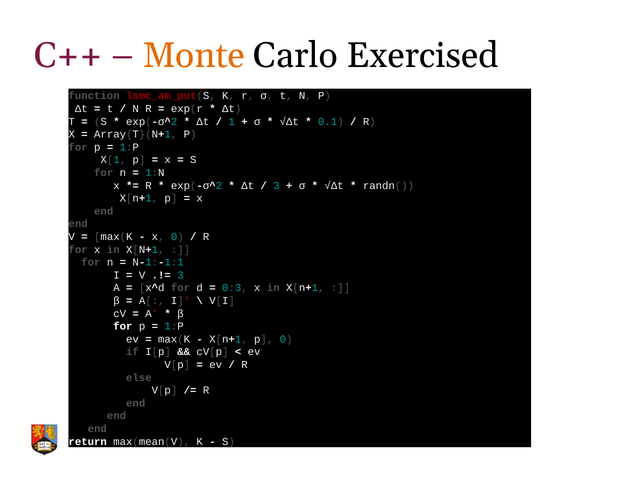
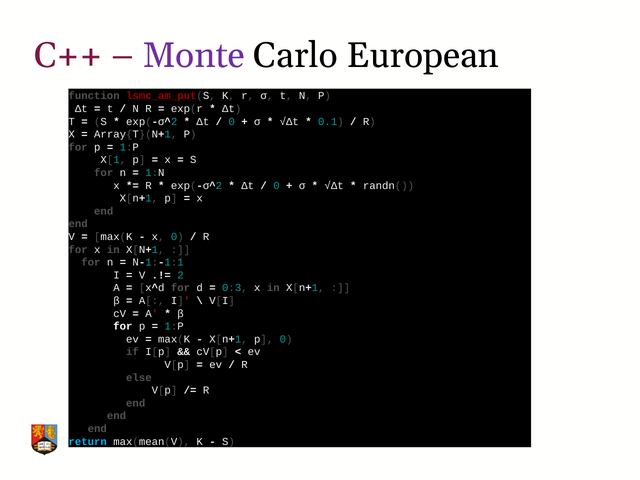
Monte colour: orange -> purple (194, 56)
Exercised: Exercised -> European (423, 56)
1: 1 -> 0 (232, 121)
3: 3 -> 0 (276, 185)
3: 3 -> 2 (180, 275)
return colour: white -> light blue (88, 441)
